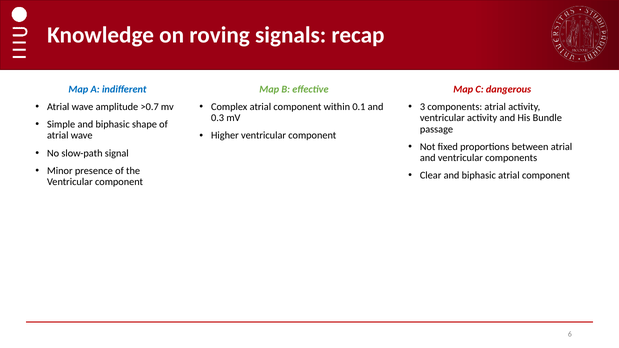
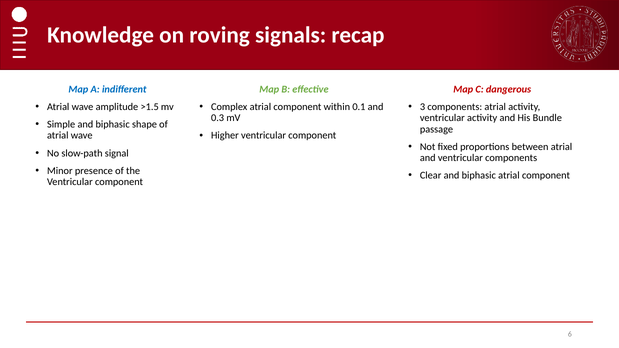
>0.7: >0.7 -> >1.5 (150, 107)
